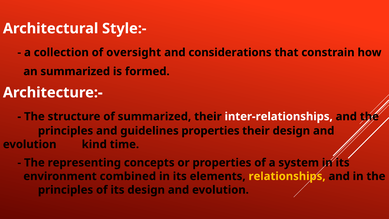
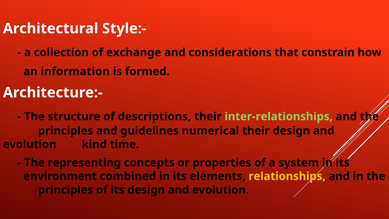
oversight: oversight -> exchange (134, 52)
an summarized: summarized -> information (75, 71)
of summarized: summarized -> descriptions (154, 116)
inter-relationships colour: white -> light green (279, 116)
guidelines properties: properties -> numerical (210, 131)
